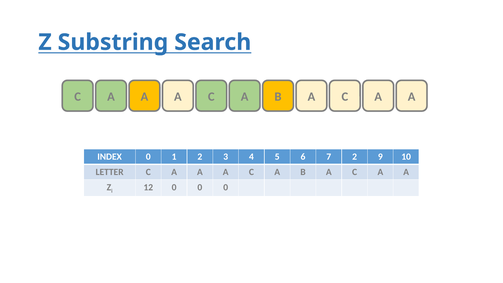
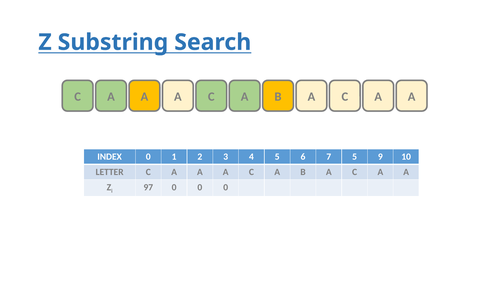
7 2: 2 -> 5 (355, 157)
12: 12 -> 97 (148, 187)
